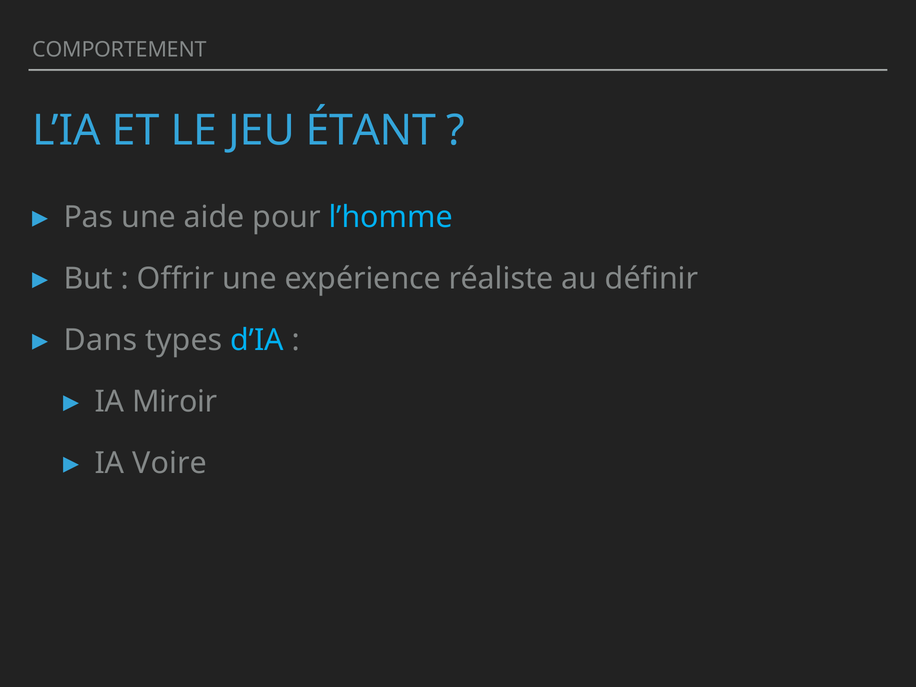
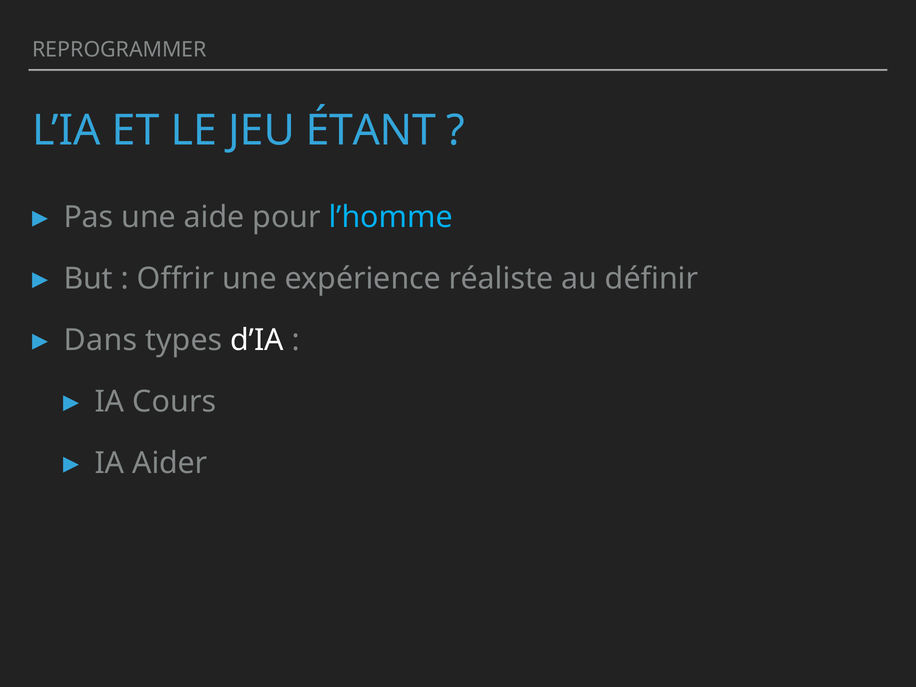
COMPORTEMENT: COMPORTEMENT -> REPROGRAMMER (119, 50)
d’IA colour: light blue -> white (257, 340)
Miroir: Miroir -> Cours (174, 402)
Voire: Voire -> Aider (170, 463)
